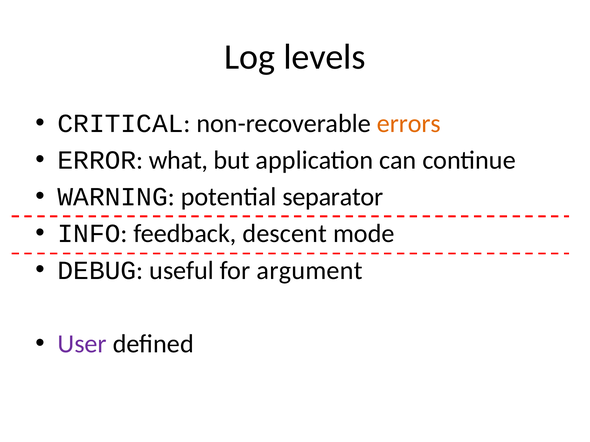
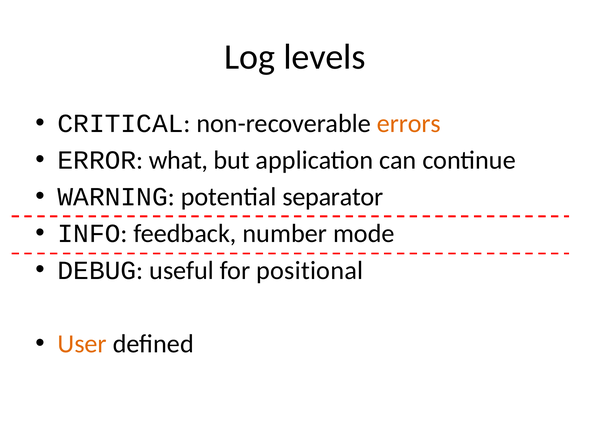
descent: descent -> number (285, 234)
argument: argument -> positional (310, 271)
User colour: purple -> orange (82, 344)
